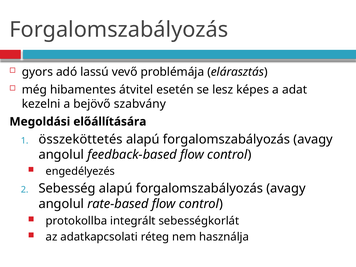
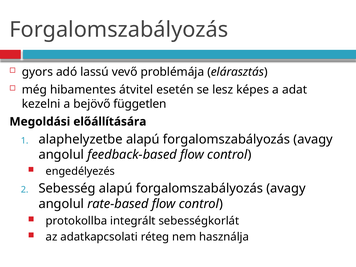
szabvány: szabvány -> független (140, 104)
összeköttetés: összeköttetés -> alaphelyzetbe (81, 139)
